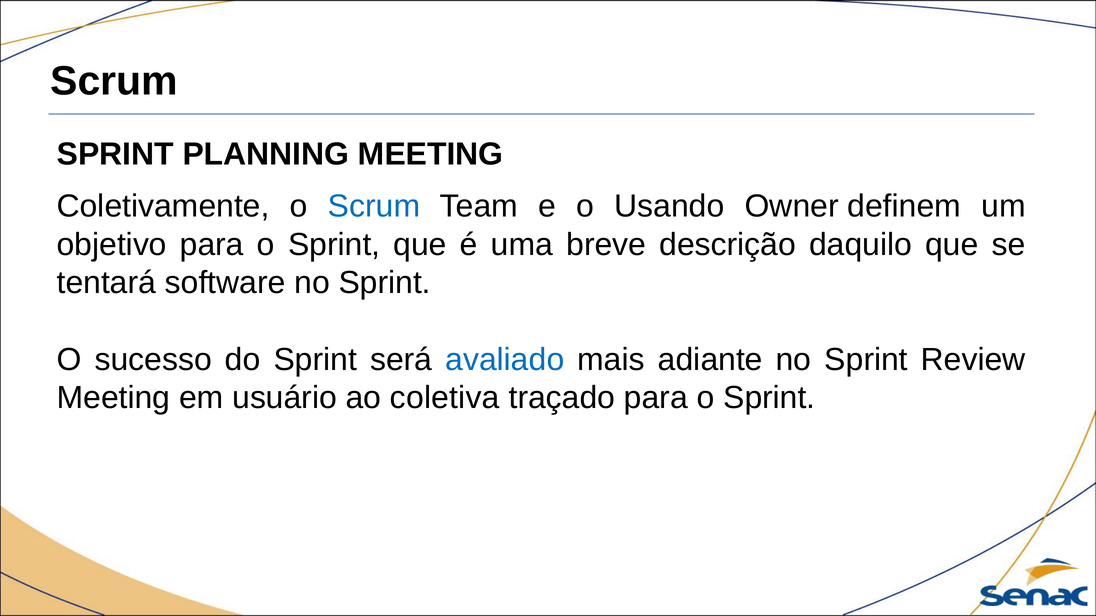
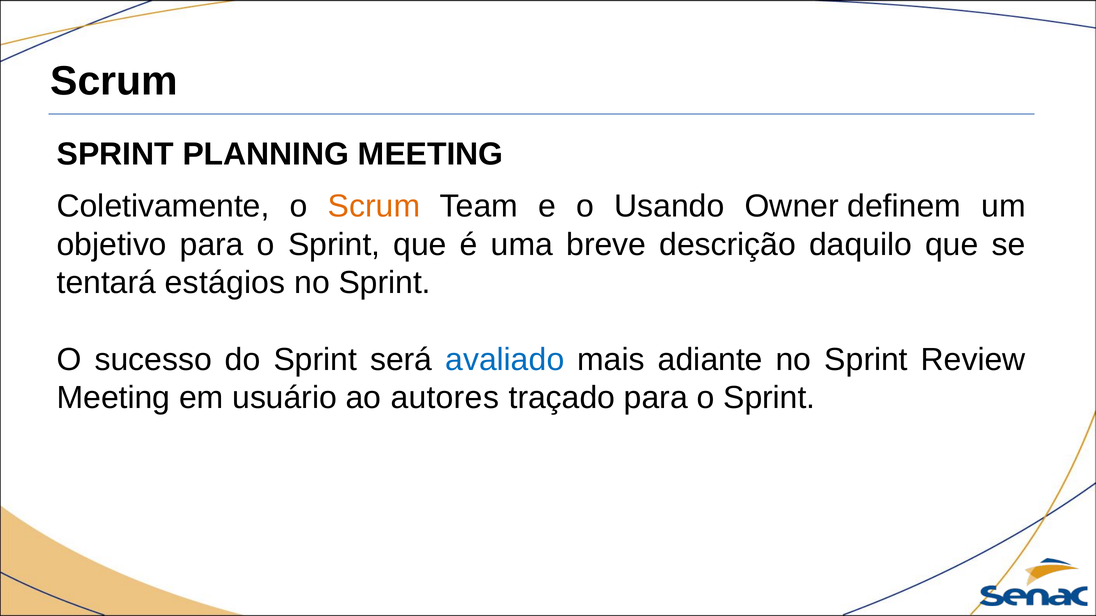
Scrum colour: blue -> orange (374, 206)
software: software -> estágios (225, 283)
coletiva: coletiva -> autores (445, 398)
